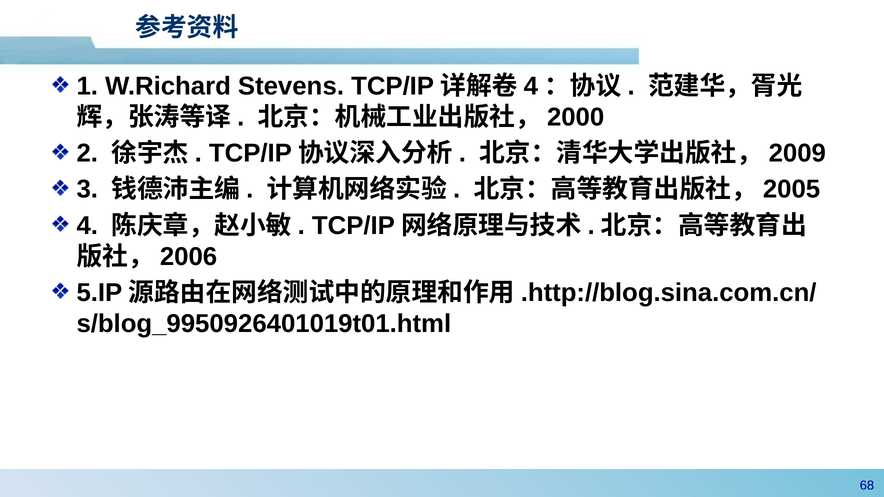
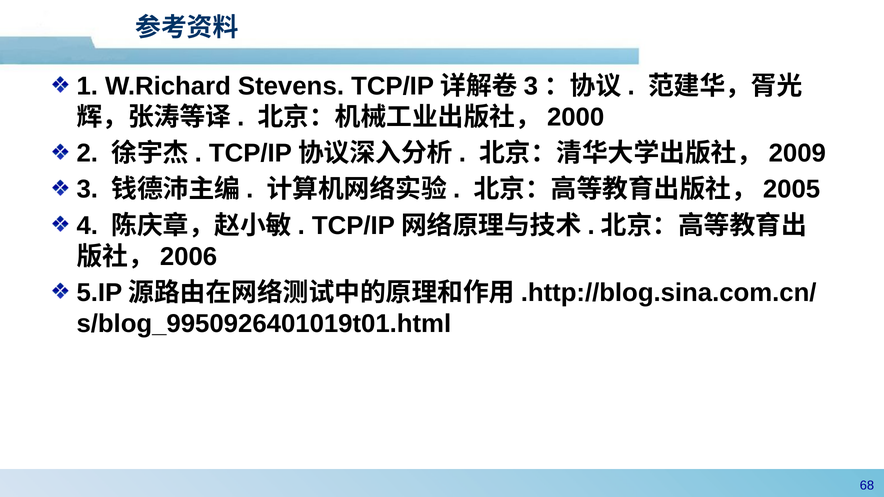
4: 4 -> 3 (531, 86)
